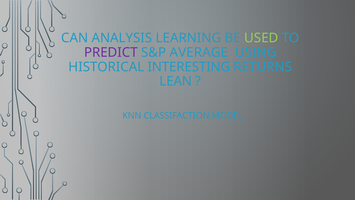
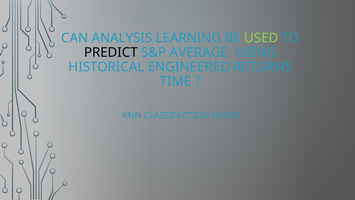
PREDICT colour: purple -> black (111, 52)
INTERESTING: INTERESTING -> ENGINEERED (189, 67)
LEAN: LEAN -> TIME (176, 81)
